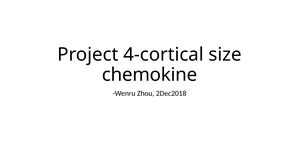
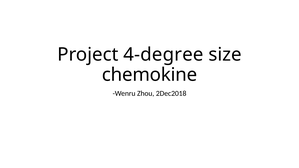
4-cortical: 4-cortical -> 4-degree (163, 55)
